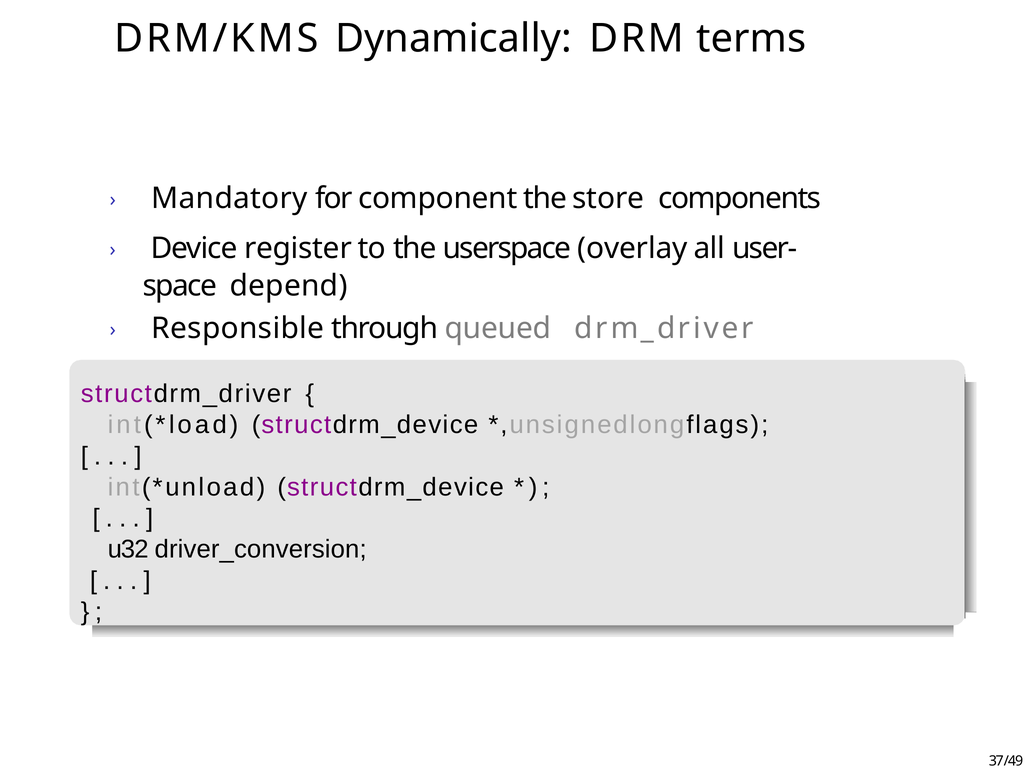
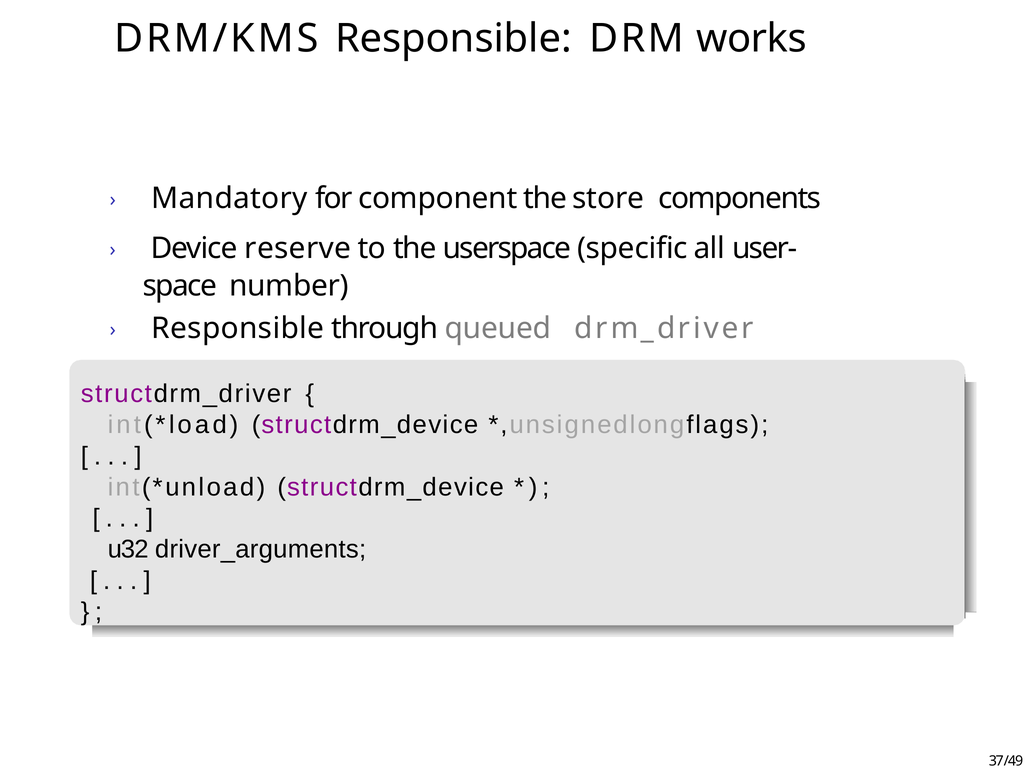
DRM/KMS Dynamically: Dynamically -> Responsible (453, 39)
terms: terms -> works (752, 39)
register: register -> reserve (298, 249)
overlay: overlay -> specific (632, 249)
depend: depend -> number (289, 286)
driver_conversion: driver_conversion -> driver_arguments (261, 549)
